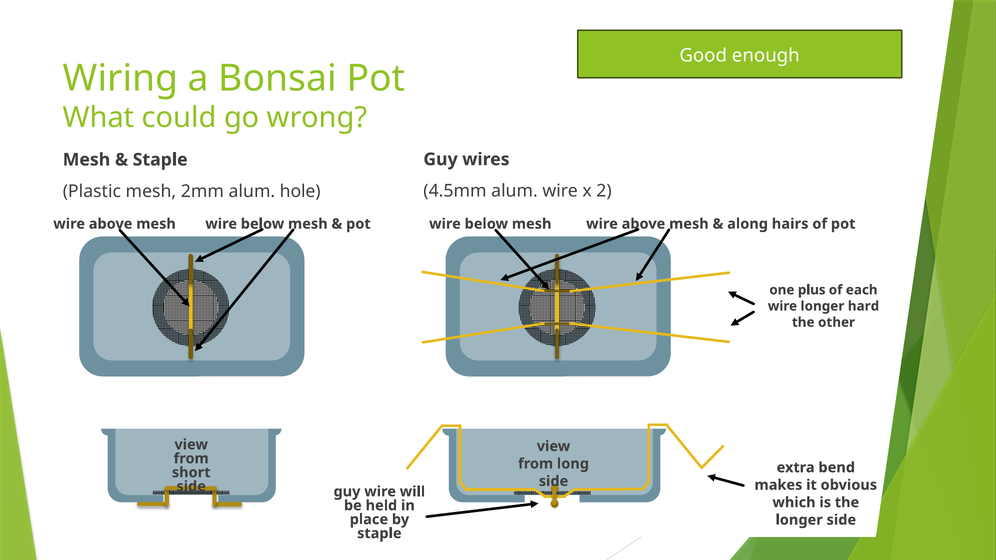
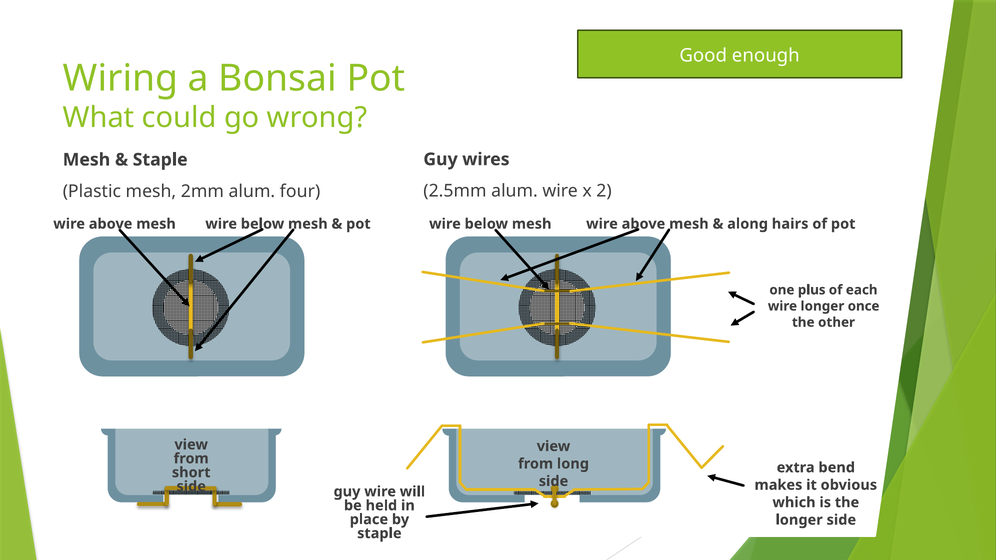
4.5mm: 4.5mm -> 2.5mm (455, 191)
hole: hole -> four (300, 191)
hard: hard -> once (864, 306)
